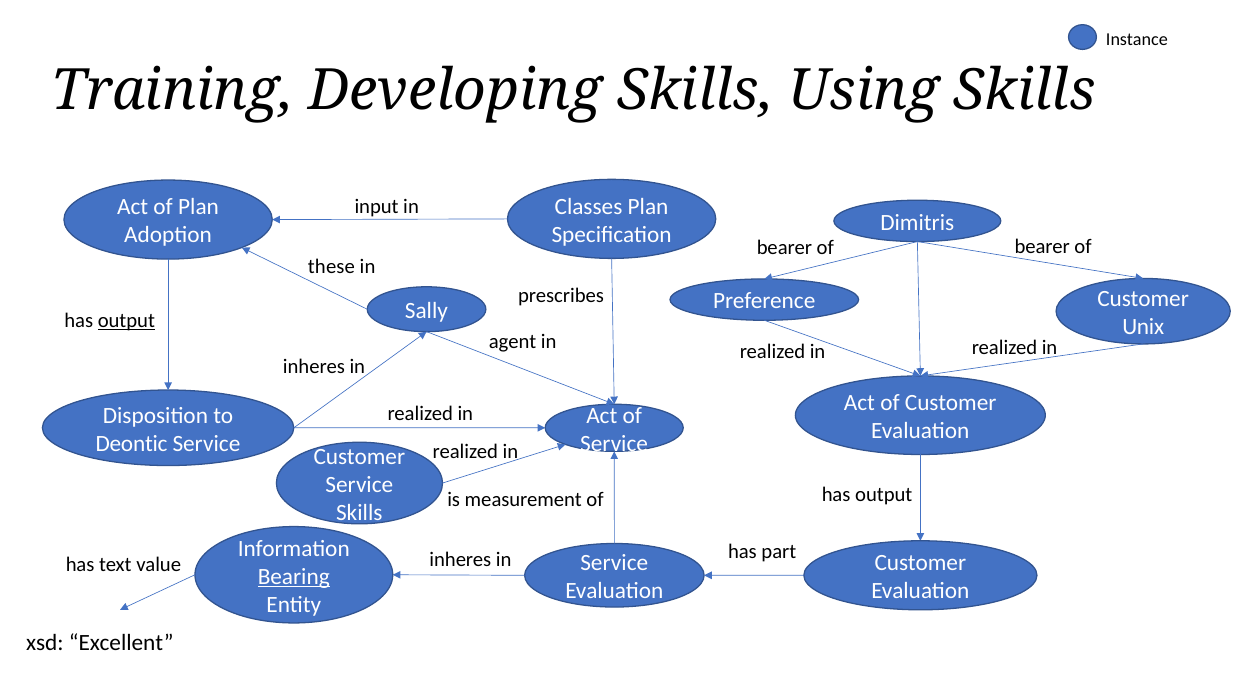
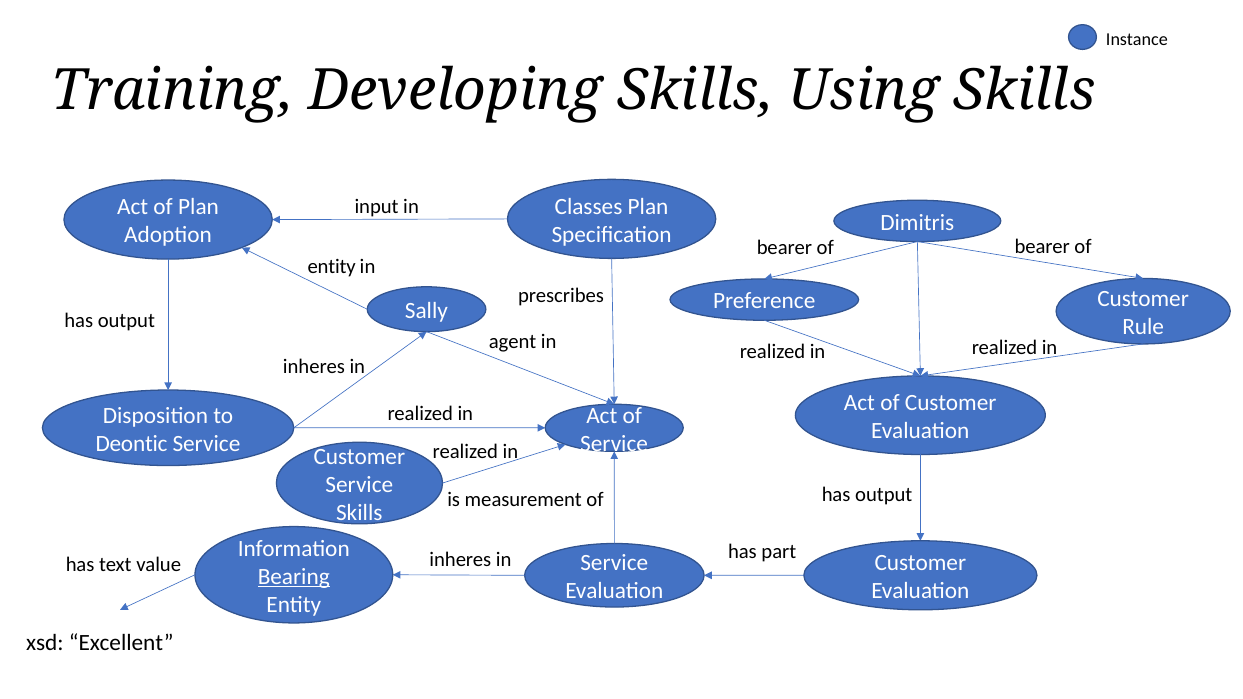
these: these -> entity (332, 267)
output underline: present -> none (126, 321)
Unix: Unix -> Rule (1143, 327)
